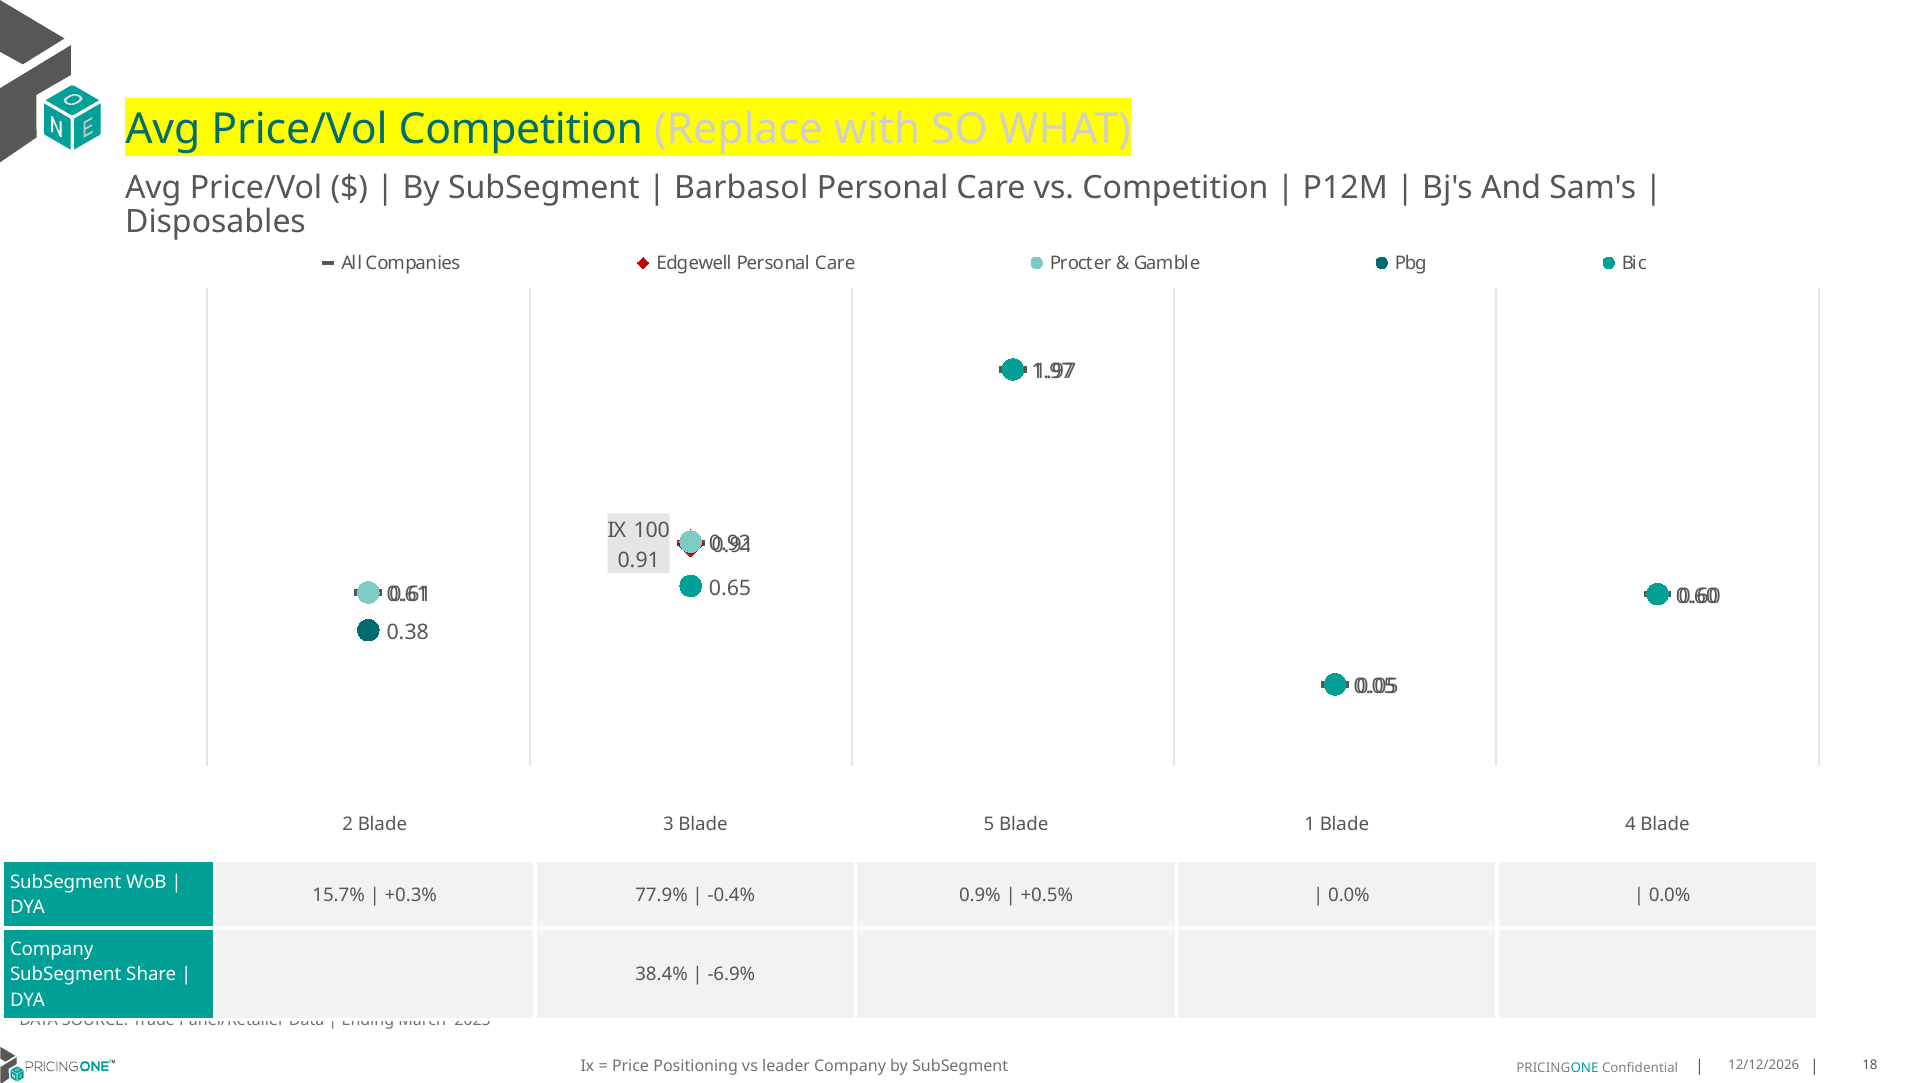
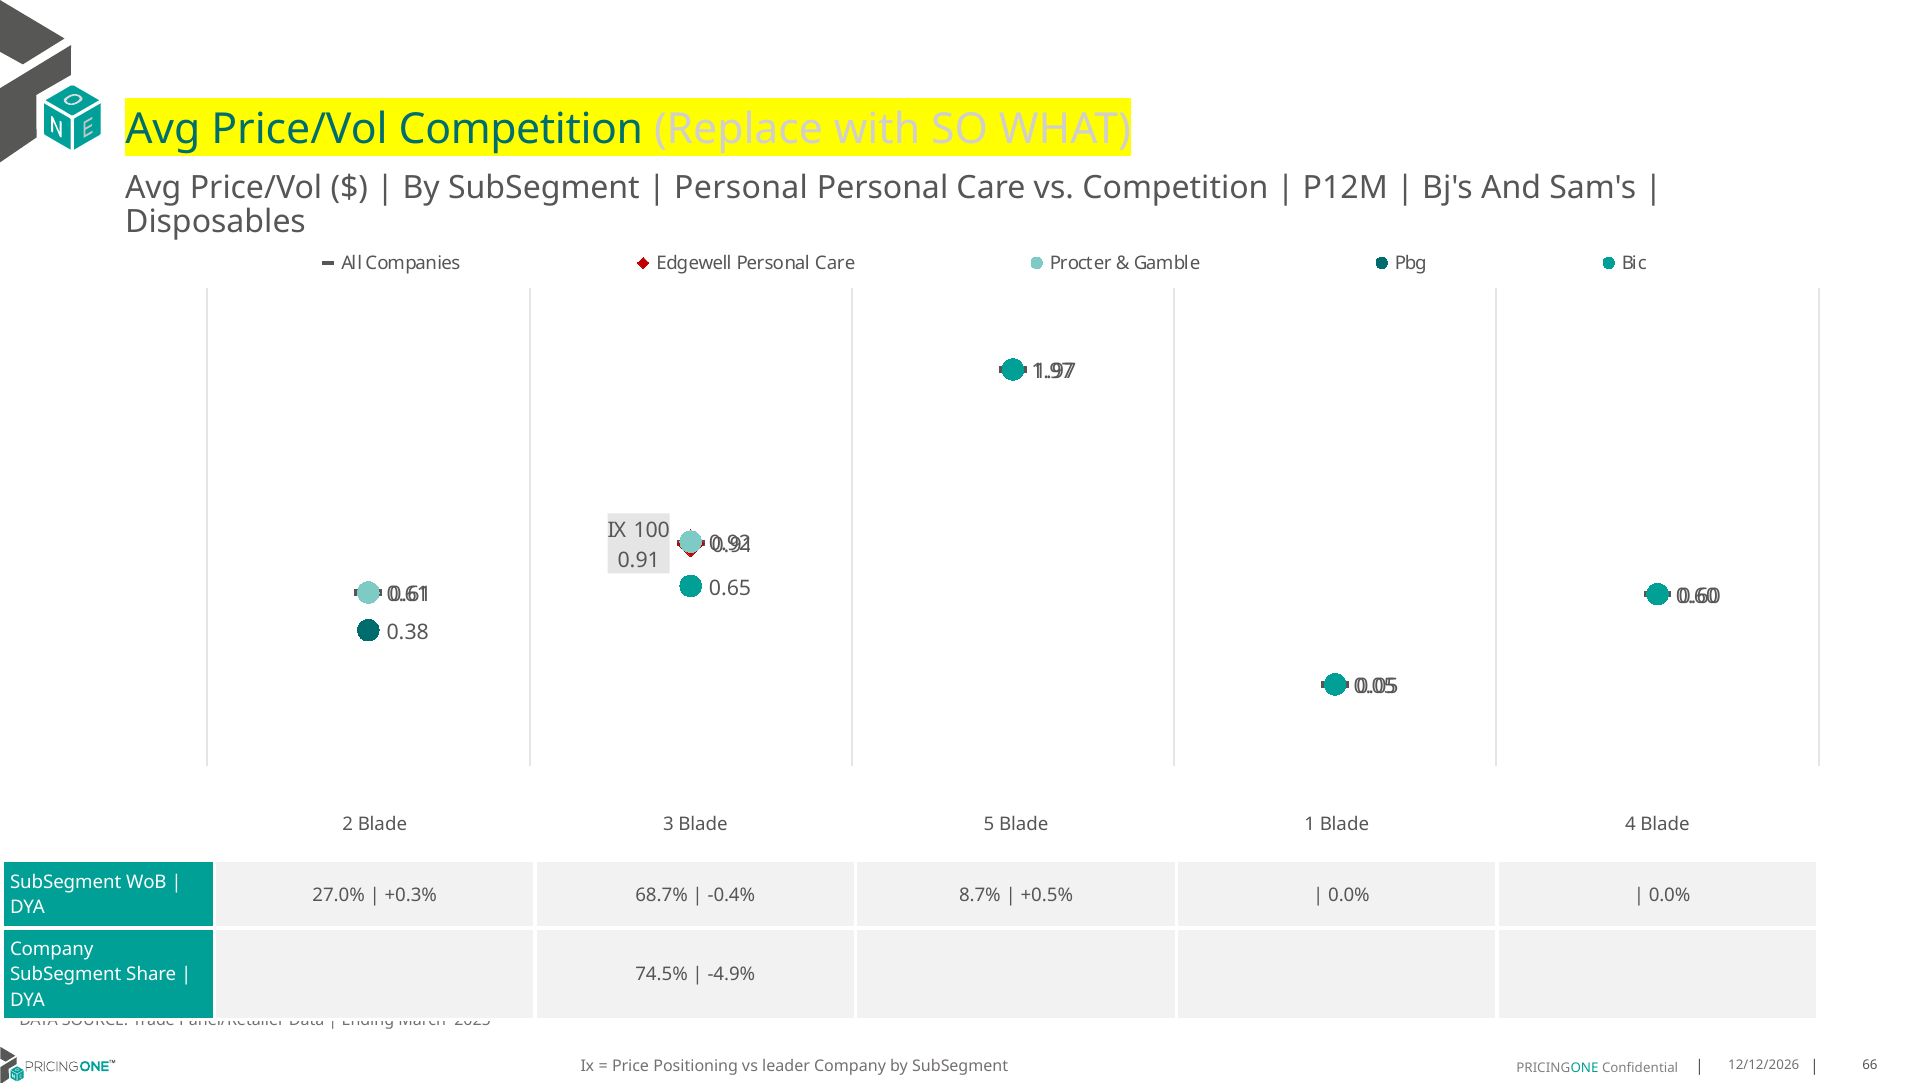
Barbasol: Barbasol -> Personal (741, 188)
15.7%: 15.7% -> 27.0% (339, 895)
77.9%: 77.9% -> 68.7% (662, 895)
0.9%: 0.9% -> 8.7% (980, 895)
38.4%: 38.4% -> 74.5% (662, 975)
-6.9%: -6.9% -> -4.9% (731, 975)
18: 18 -> 66 (1870, 1065)
